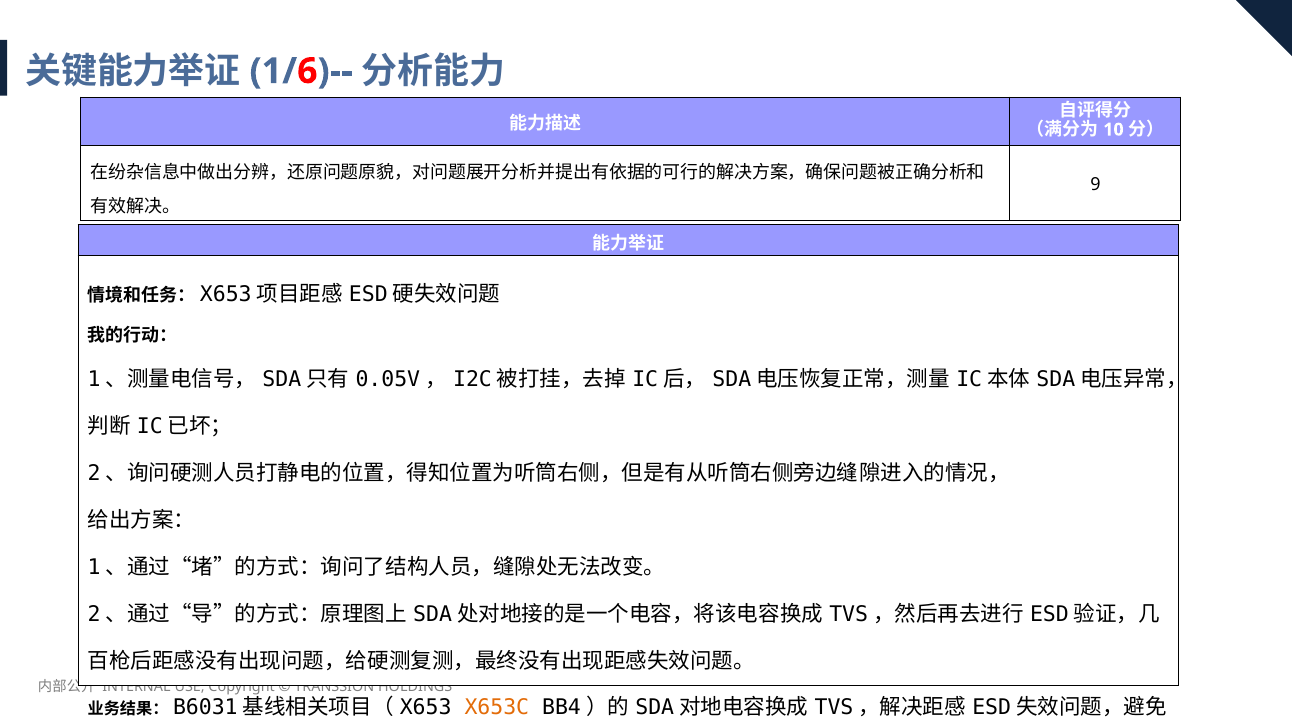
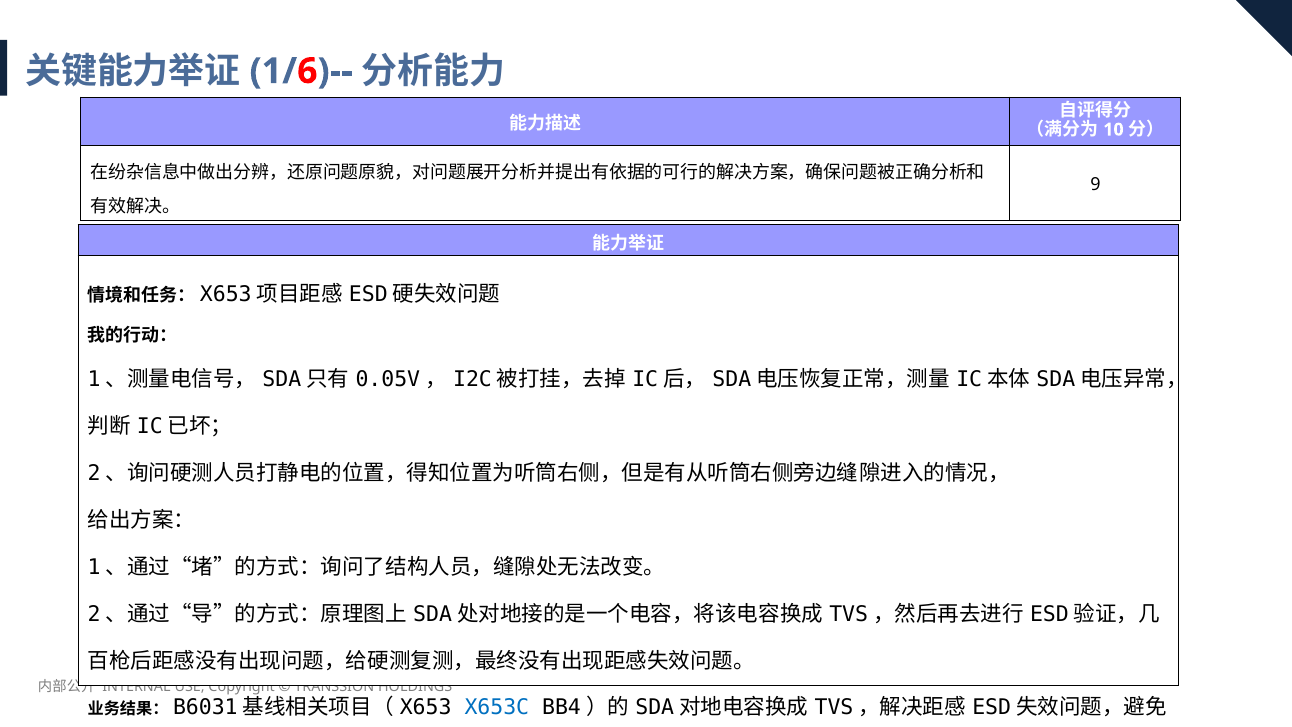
X653C colour: orange -> blue (497, 708)
